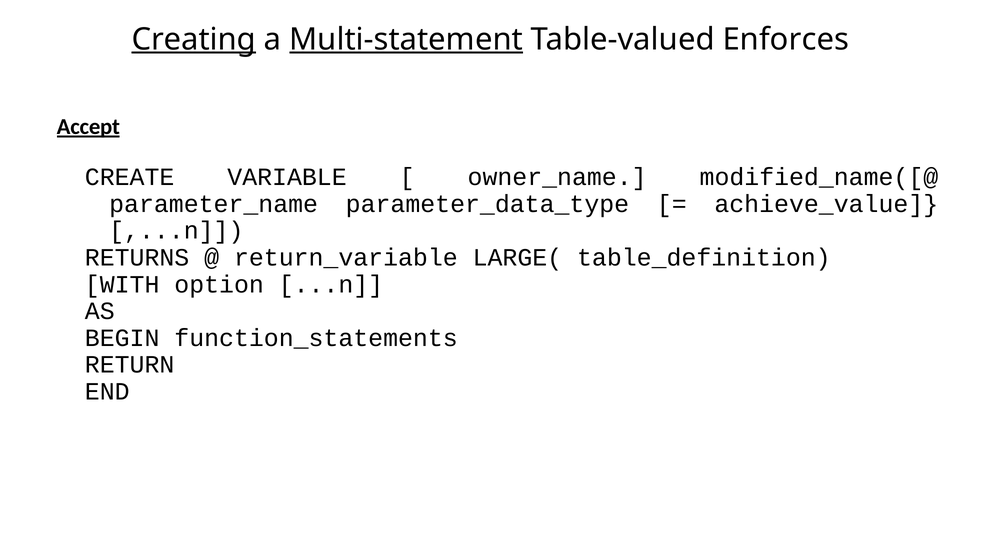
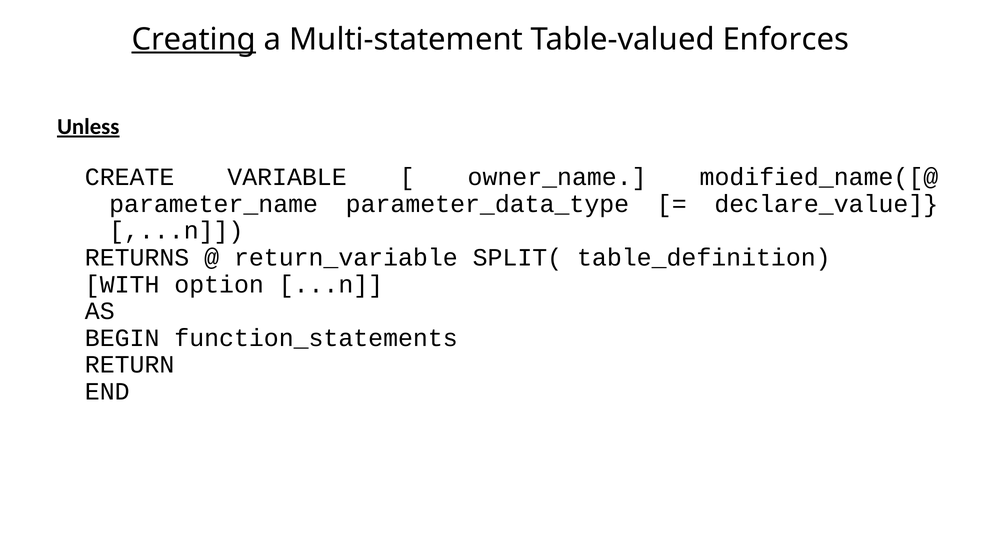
Multi-statement underline: present -> none (406, 39)
Accept: Accept -> Unless (88, 127)
achieve_value: achieve_value -> declare_value (826, 204)
LARGE(: LARGE( -> SPLIT( (517, 258)
